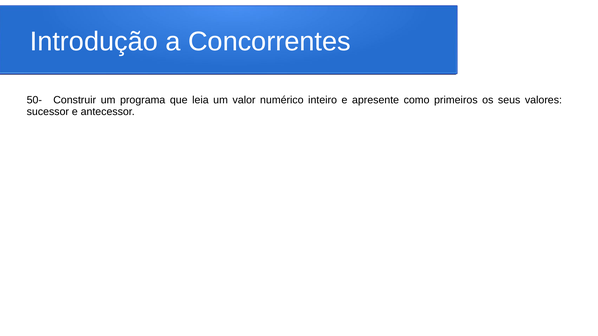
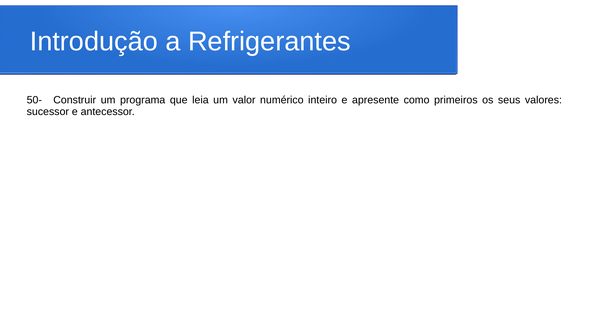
Concorrentes: Concorrentes -> Refrigerantes (269, 42)
